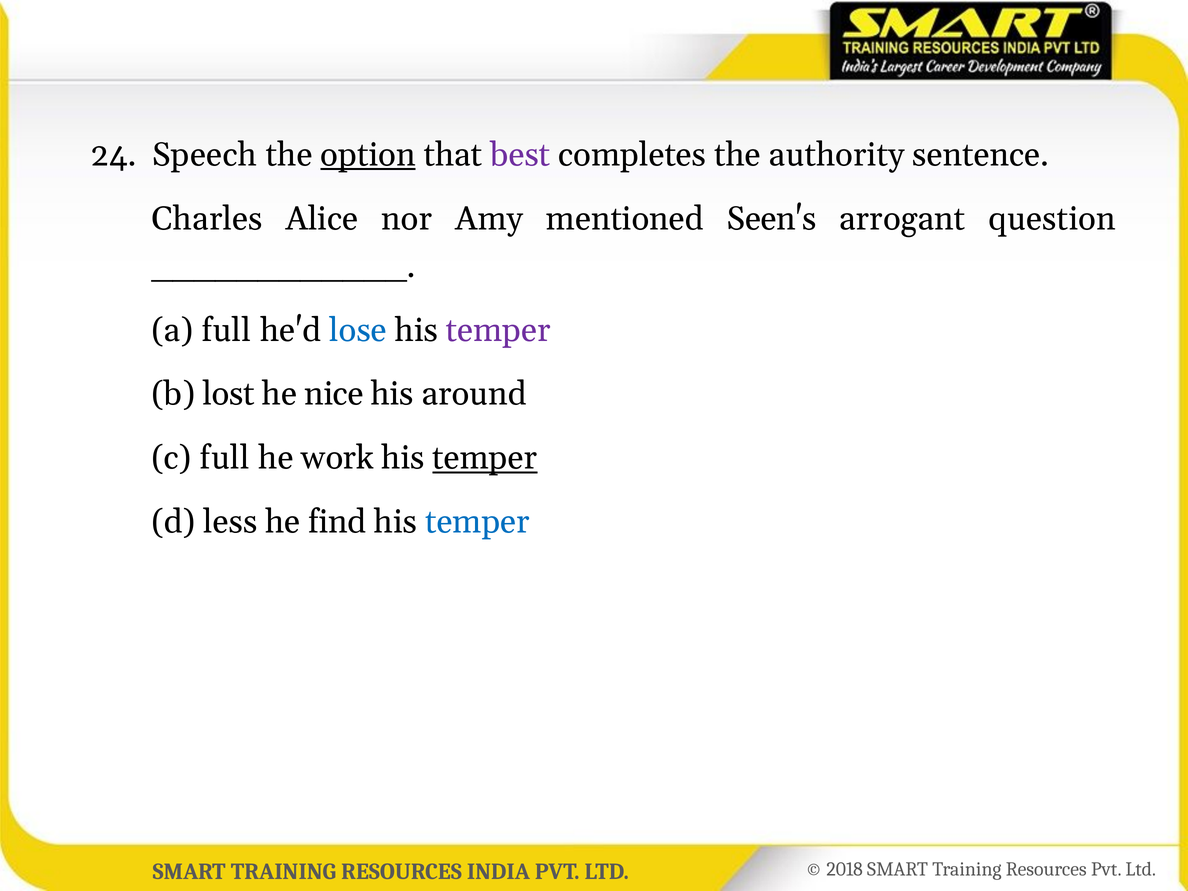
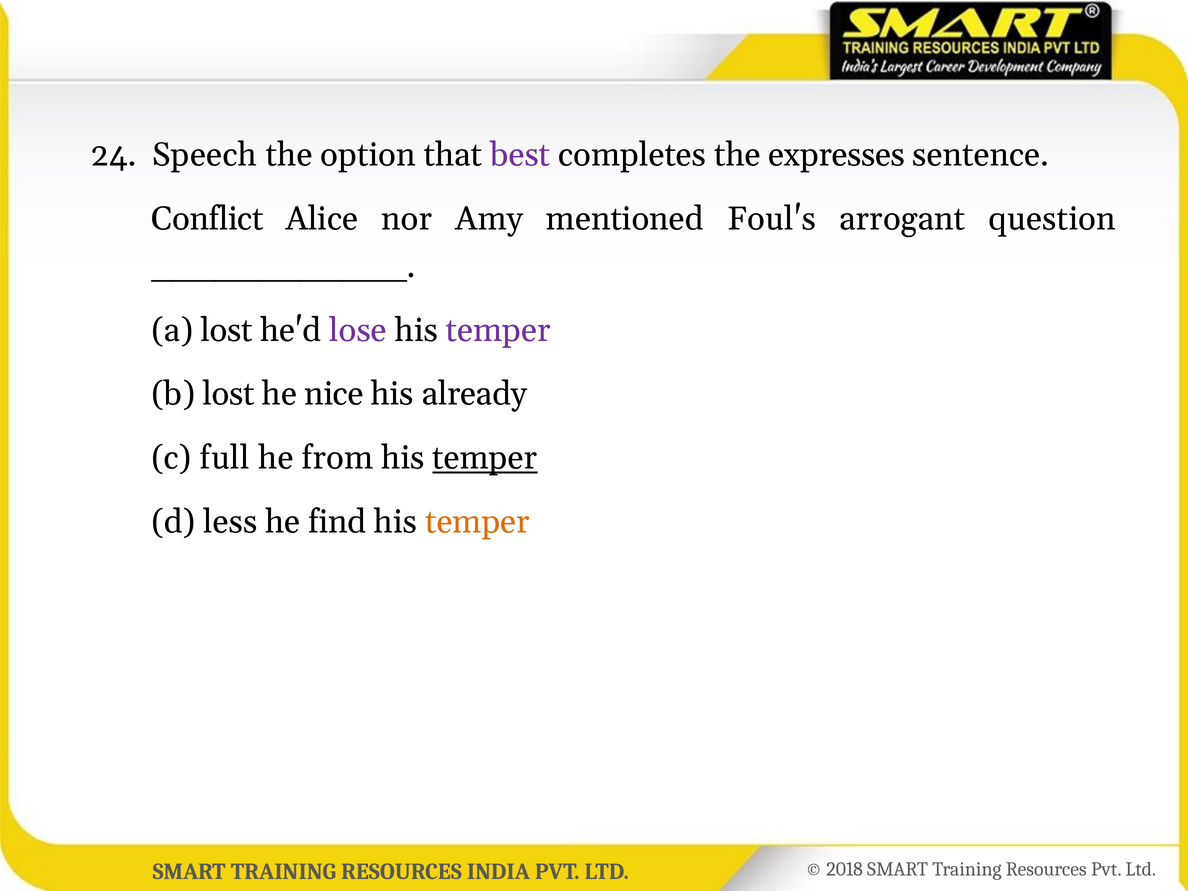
option underline: present -> none (368, 155)
authority: authority -> expresses (837, 155)
Charles: Charles -> Conflict (207, 219)
Seen's: Seen's -> Foul's (771, 219)
a full: full -> lost (227, 330)
lose colour: blue -> purple (358, 330)
around: around -> already (474, 394)
work: work -> from (337, 458)
temper colour: blue -> orange (478, 522)
